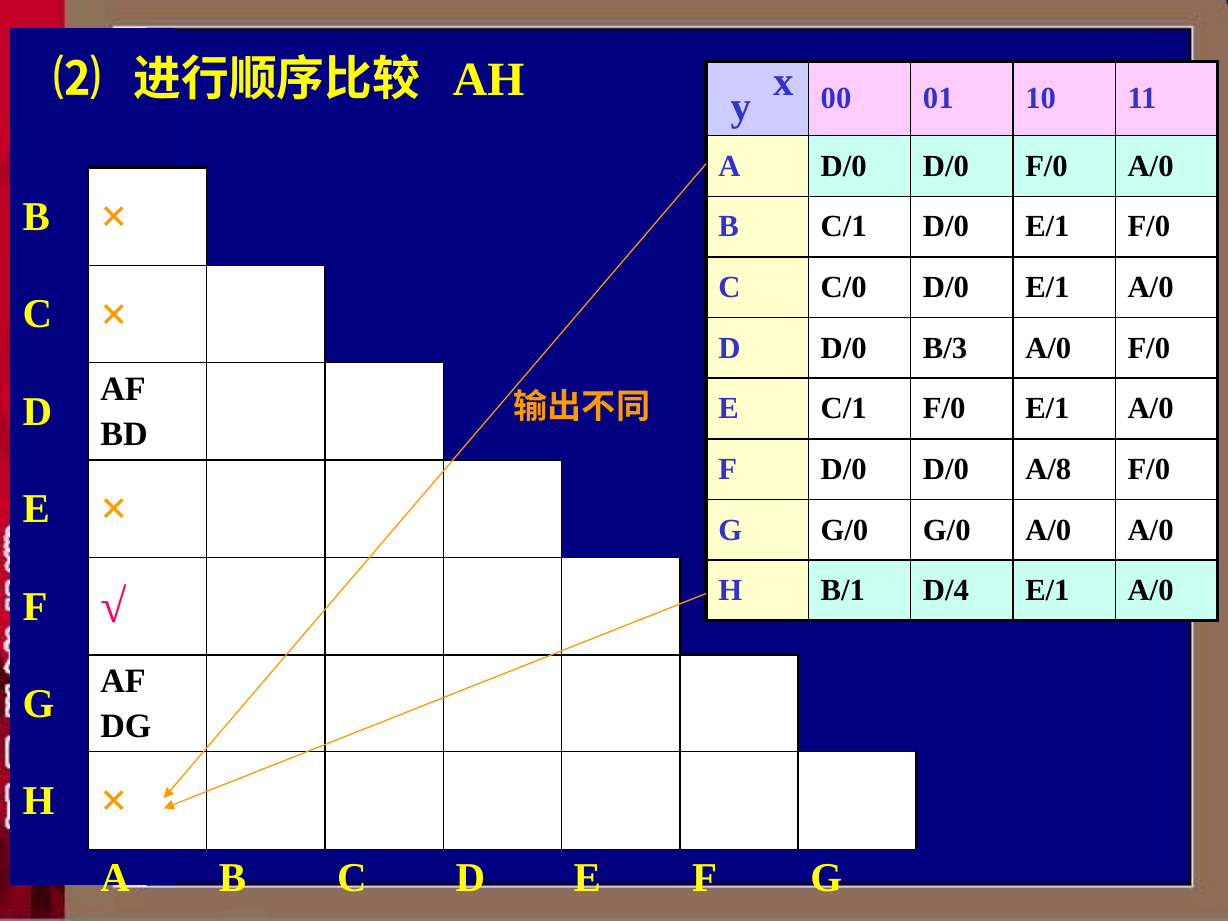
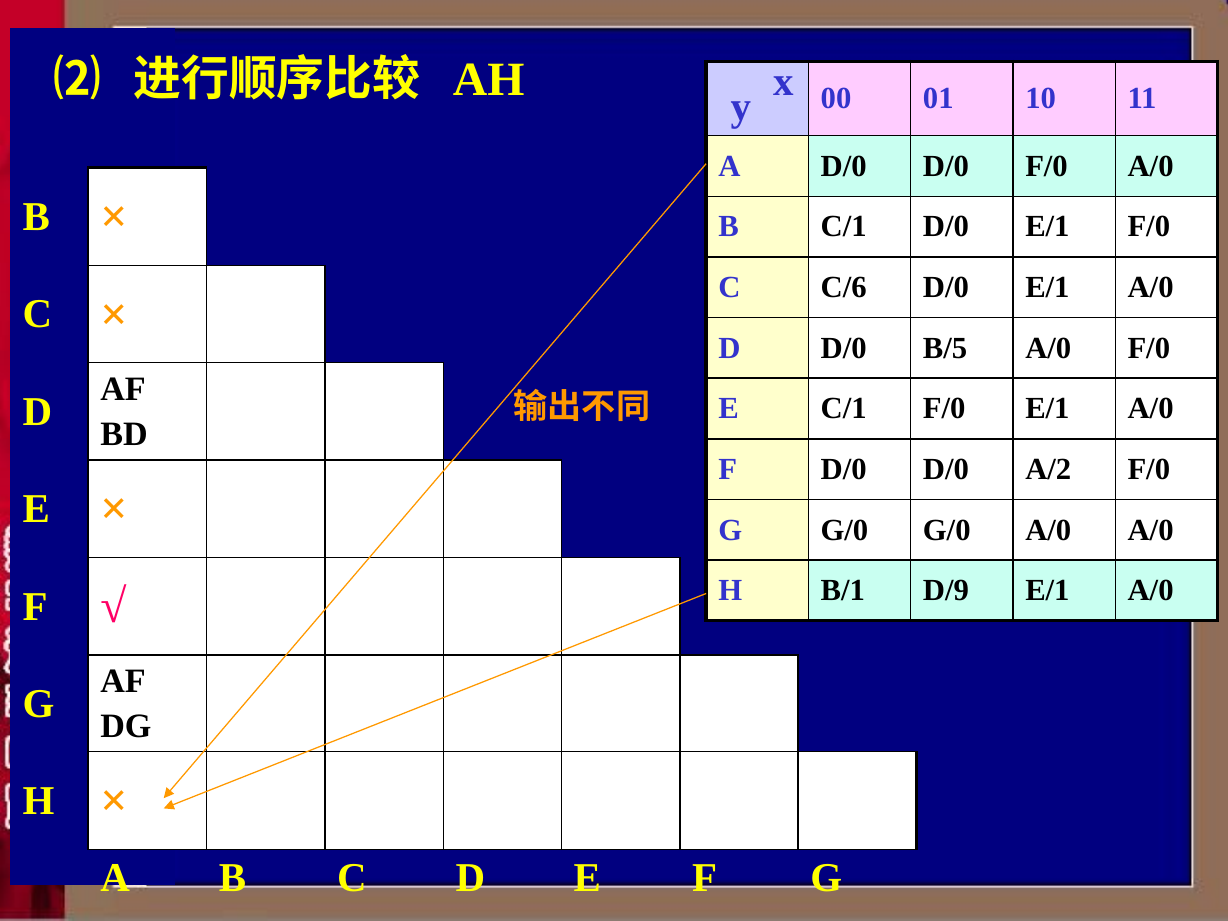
C/0: C/0 -> C/6 (844, 287)
B/3: B/3 -> B/5 (945, 348)
A/8: A/8 -> A/2 (1048, 469)
D/4: D/4 -> D/9 (946, 591)
